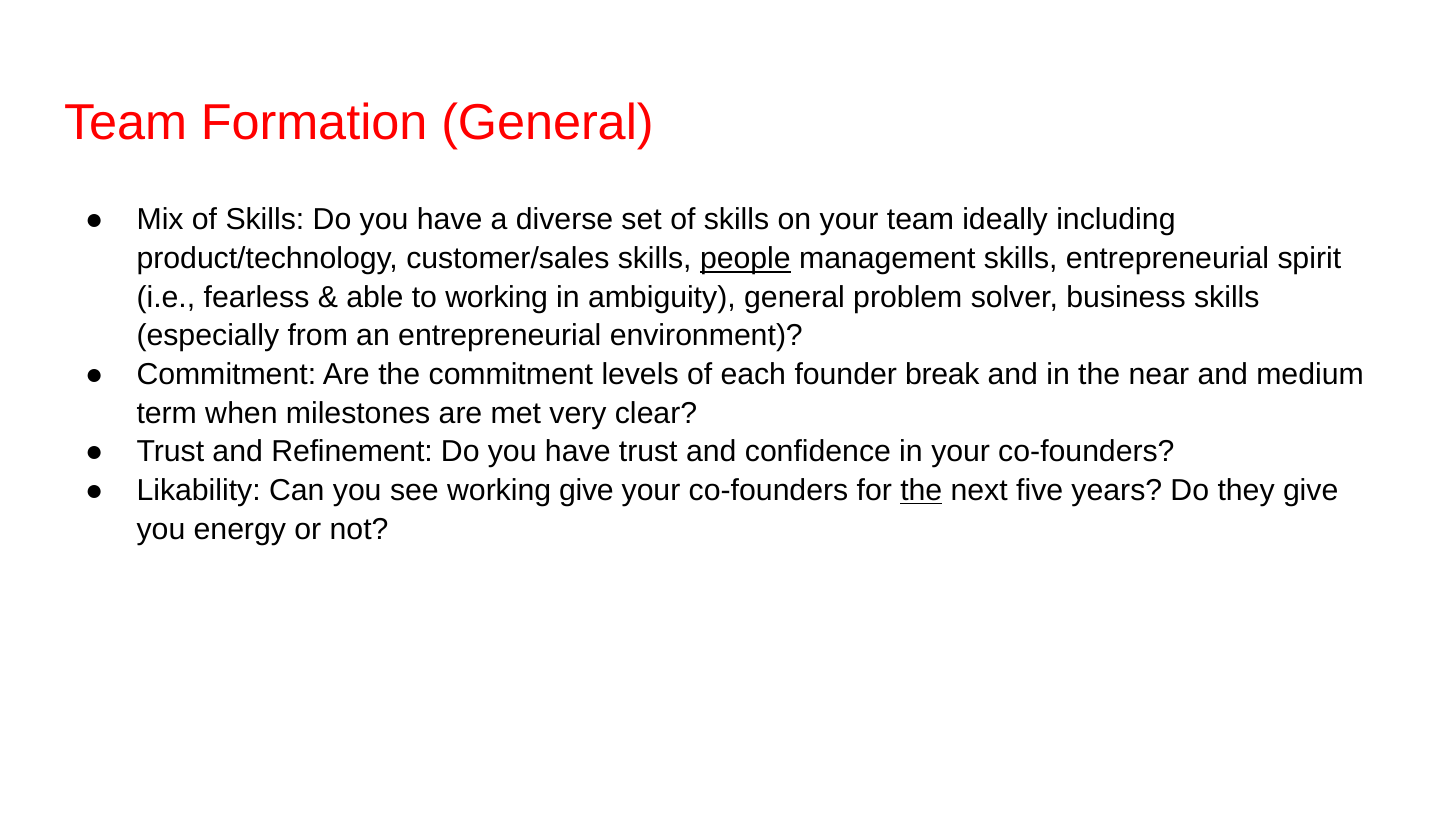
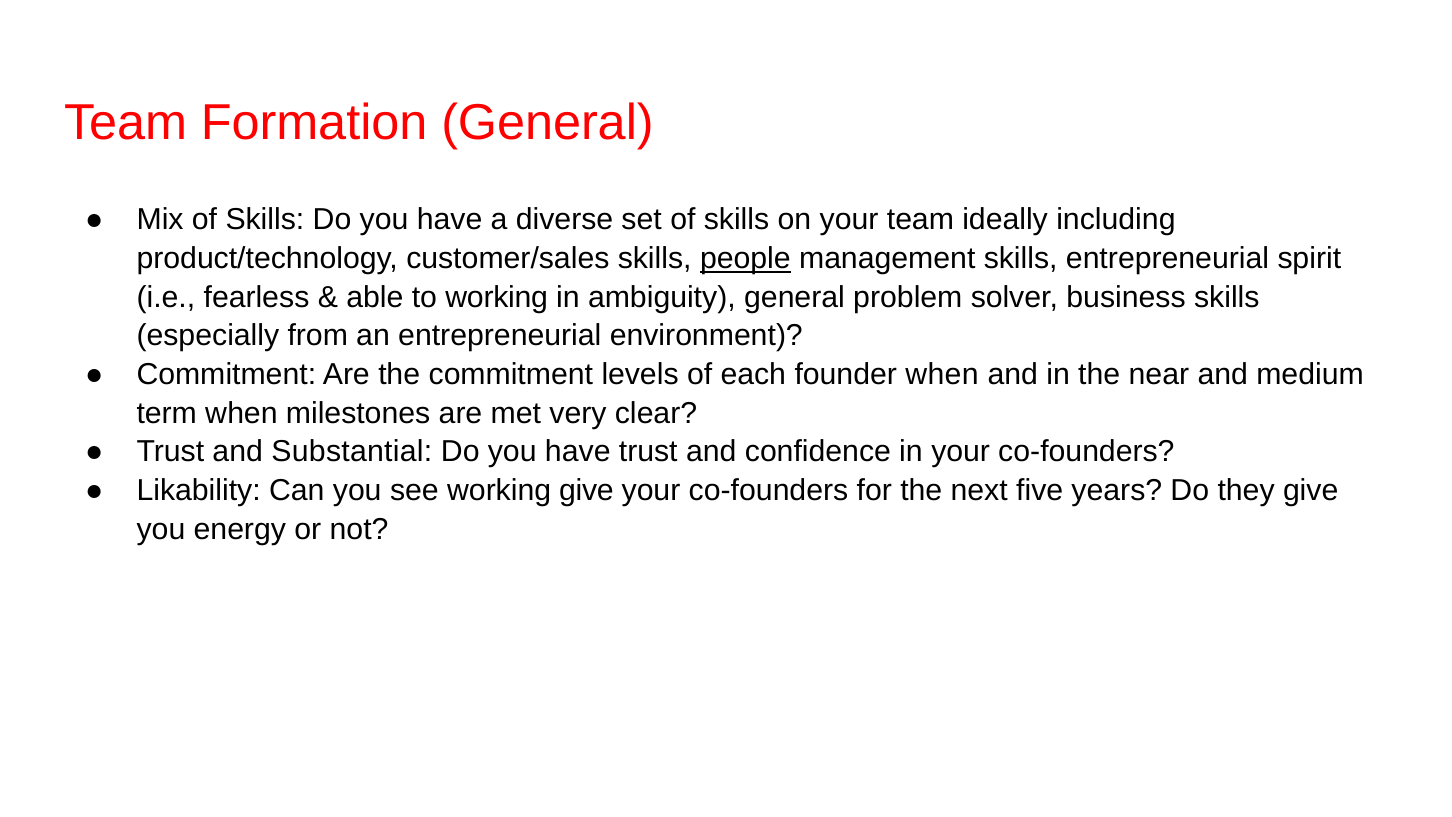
founder break: break -> when (942, 374)
Refinement: Refinement -> Substantial (352, 452)
the underline: present -> none (921, 490)
